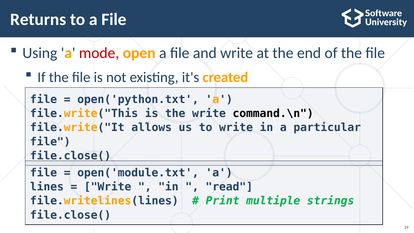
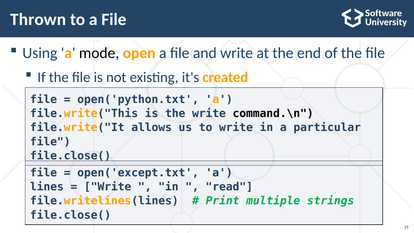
Returns: Returns -> Thrown (38, 20)
mode colour: red -> black (99, 53)
open('module.txt: open('module.txt -> open('except.txt (138, 173)
